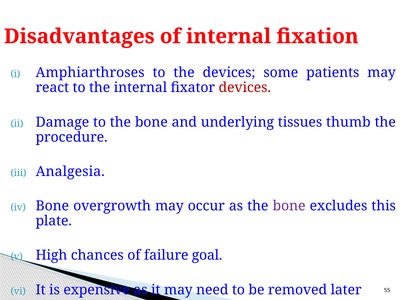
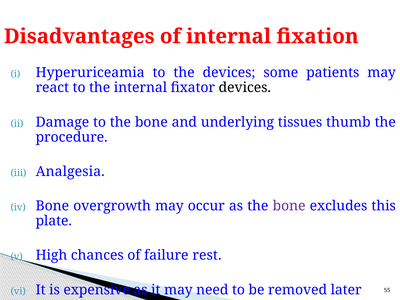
Amphiarthroses: Amphiarthroses -> Hyperuriceamia (90, 73)
devices colour: red -> black (245, 88)
goal: goal -> rest (207, 255)
